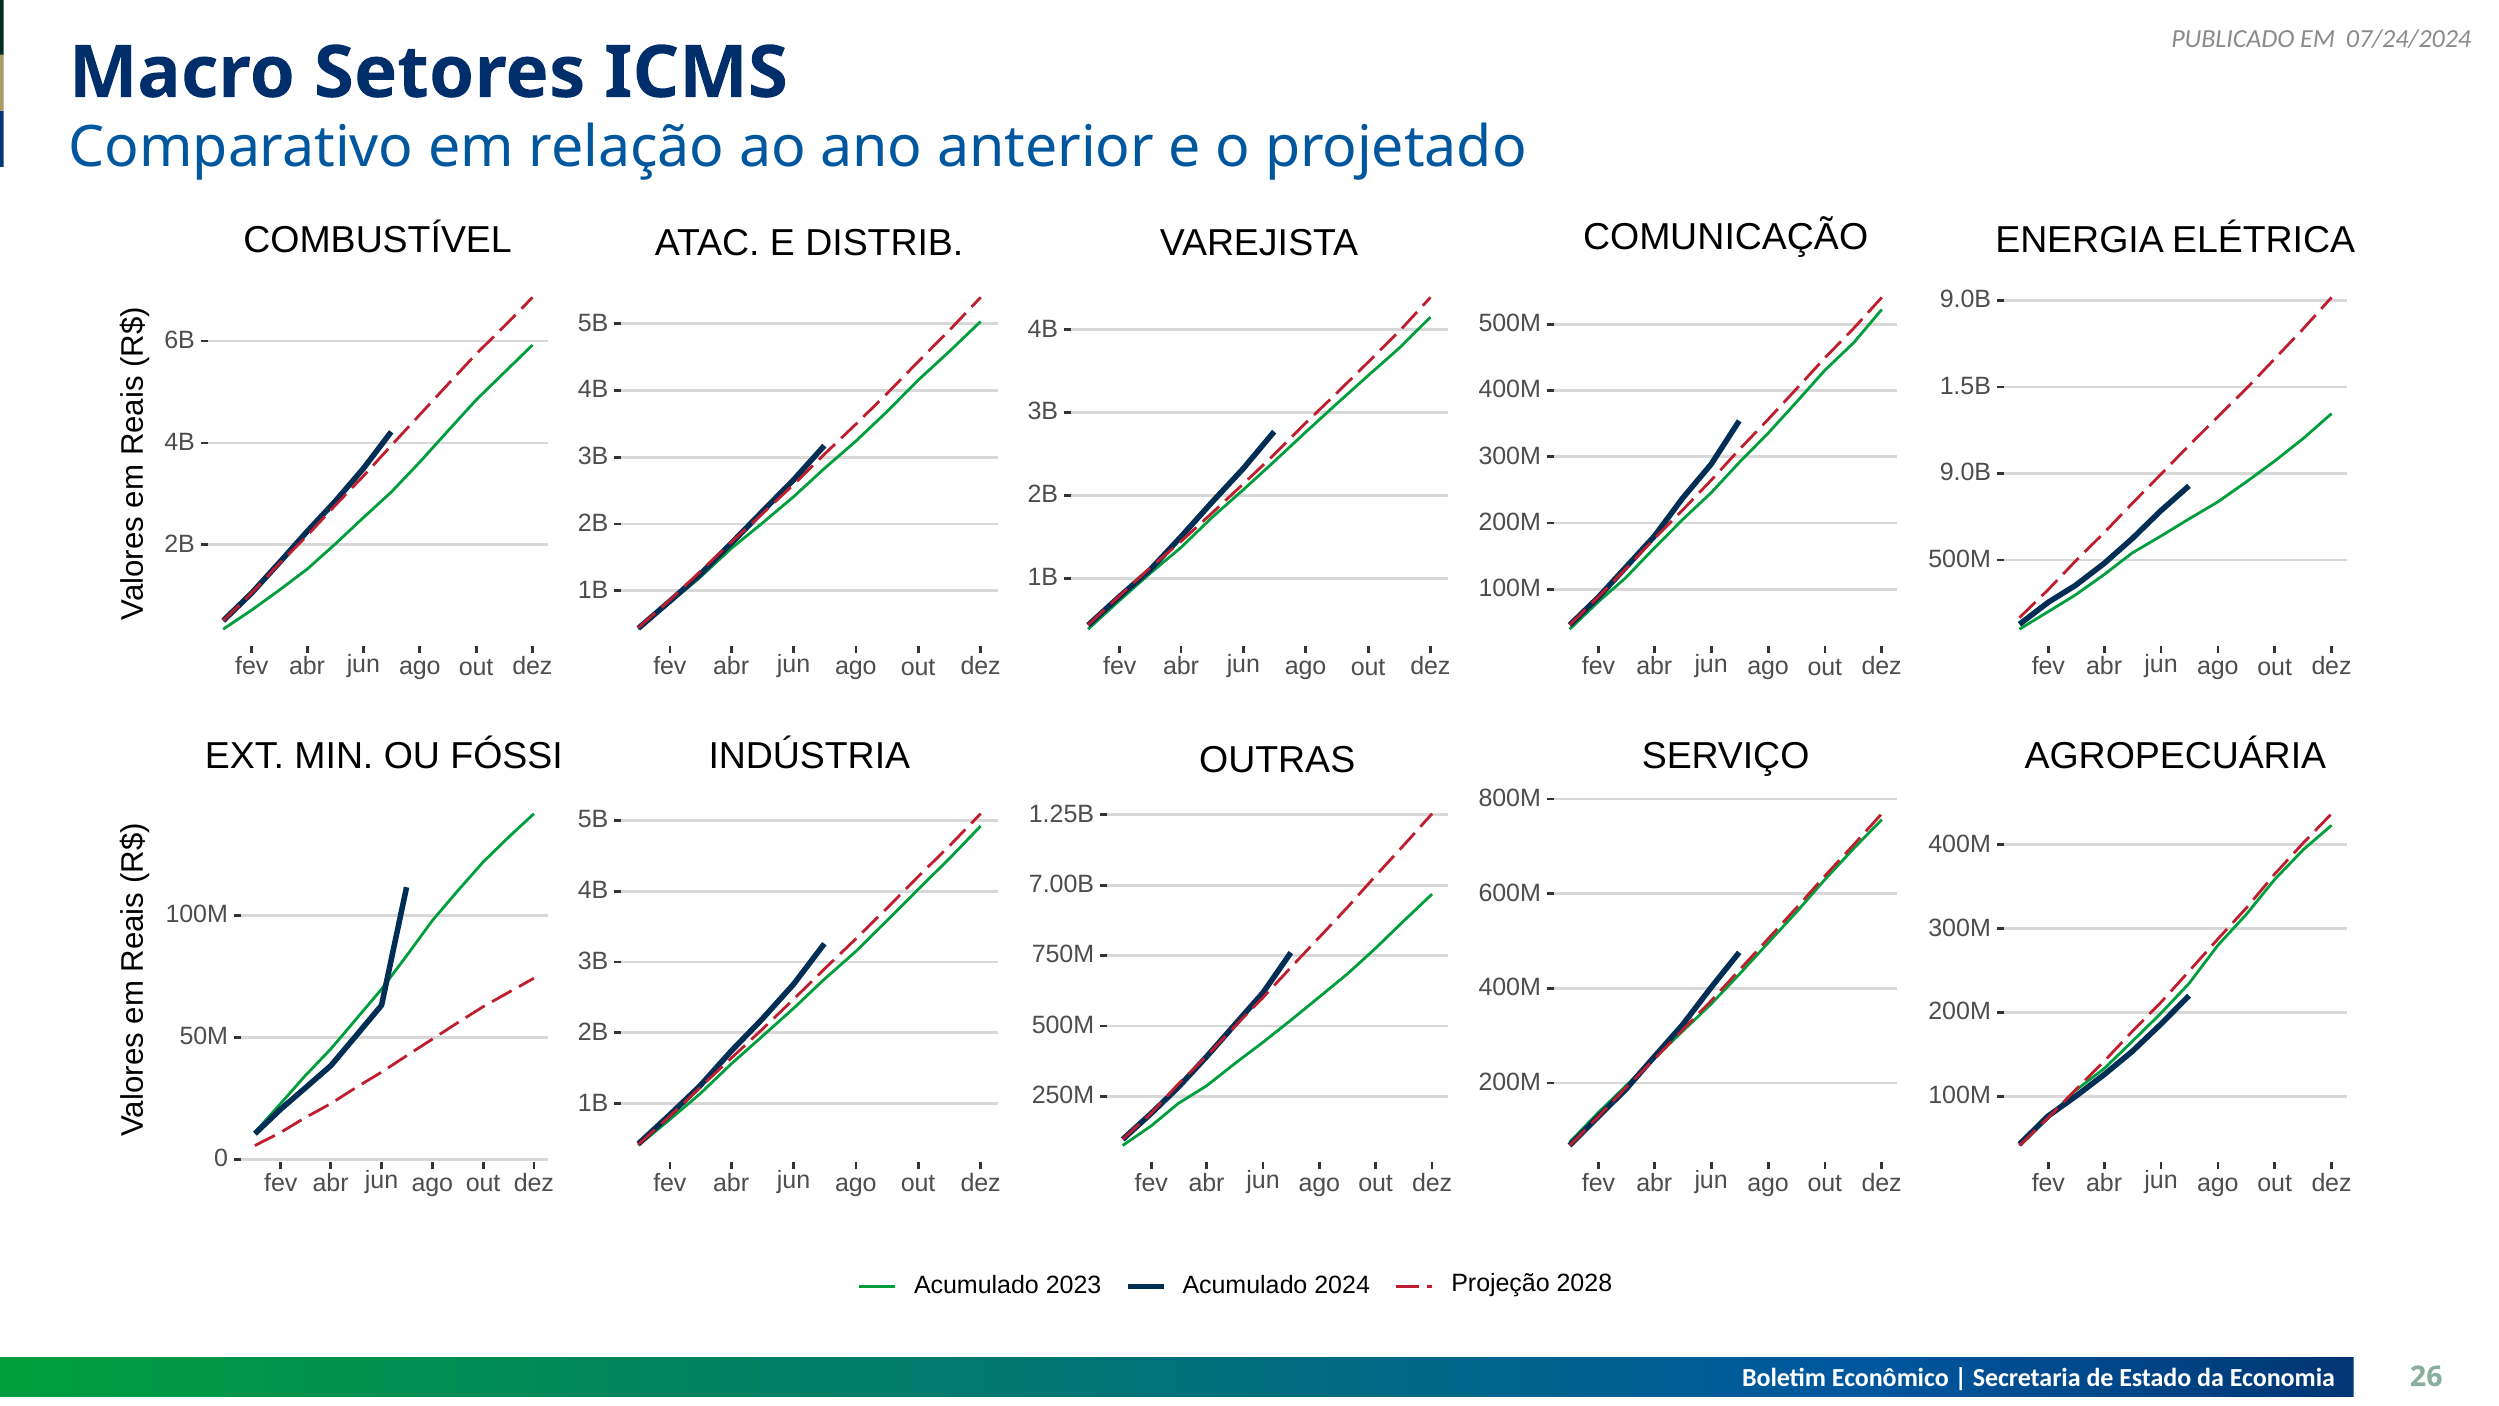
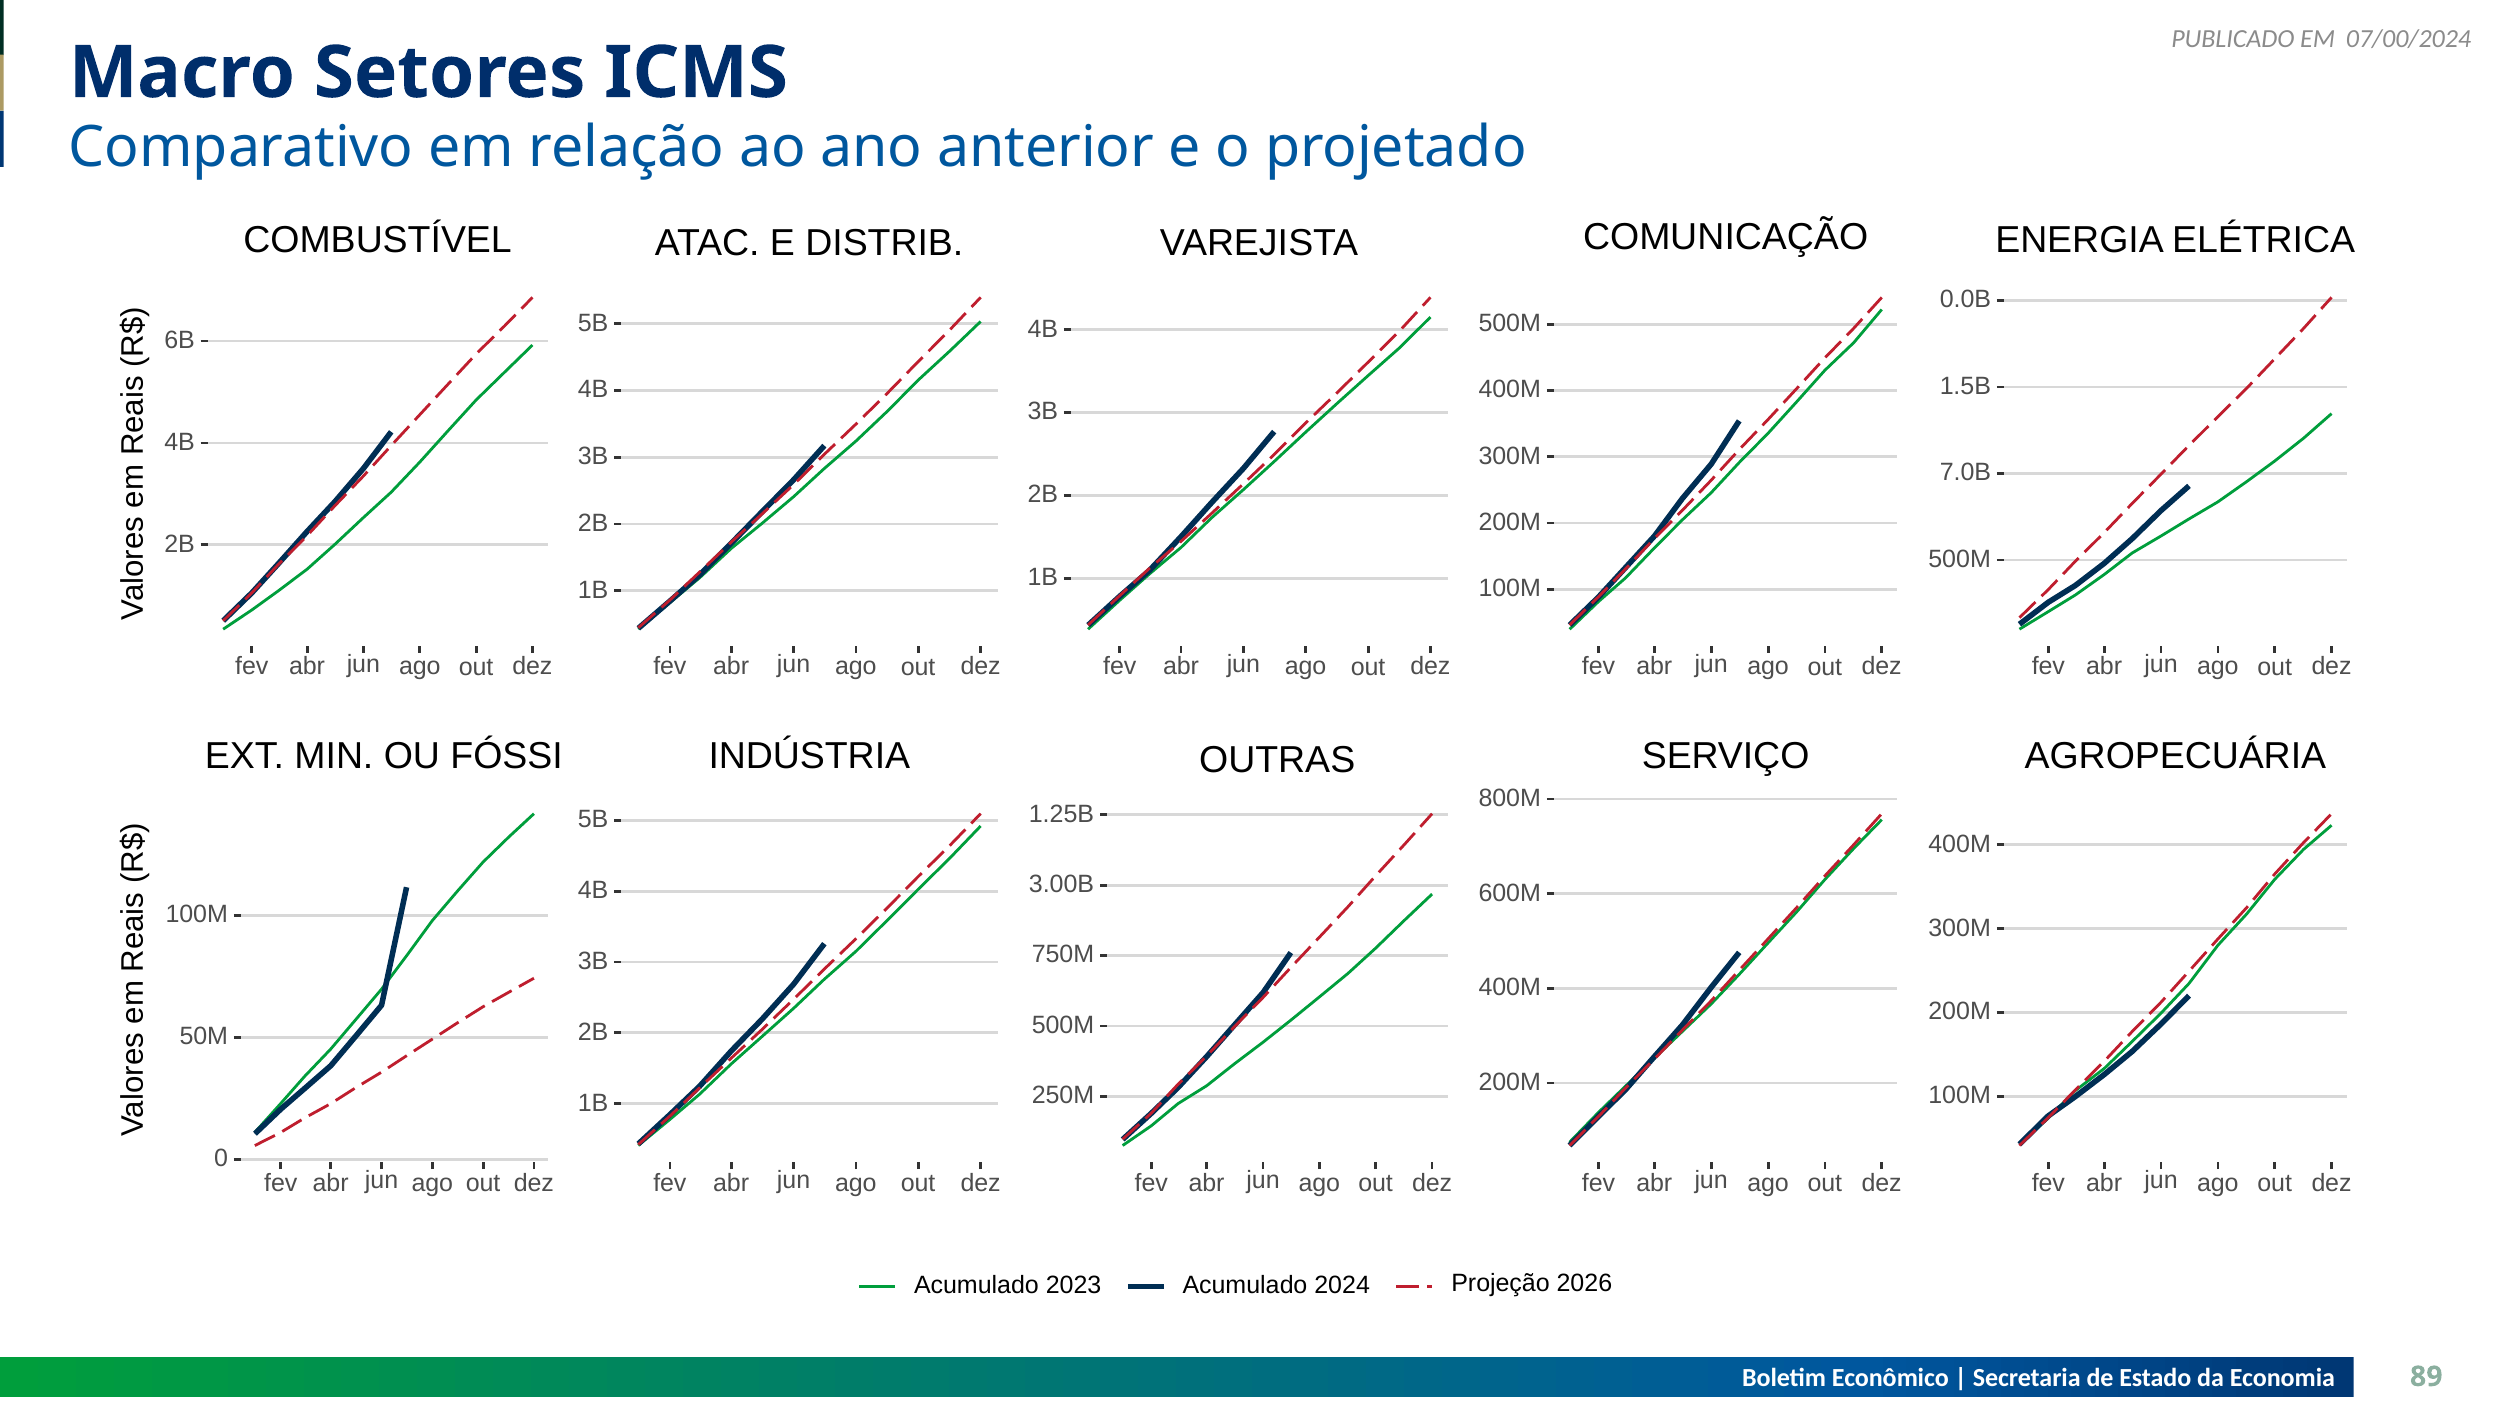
07/24/2024: 07/24/2024 -> 07/00/2024 (2409, 39)
9.0B: 9.0B -> 0.0B (1965, 300)
9.0B: 9.0B -> 7.0B (1965, 472)
7.00B: 7.00B -> 3.00B (1062, 884)
2028: 2028 -> 2026 (1584, 1283)
26: 26 -> 89 (2426, 1376)
